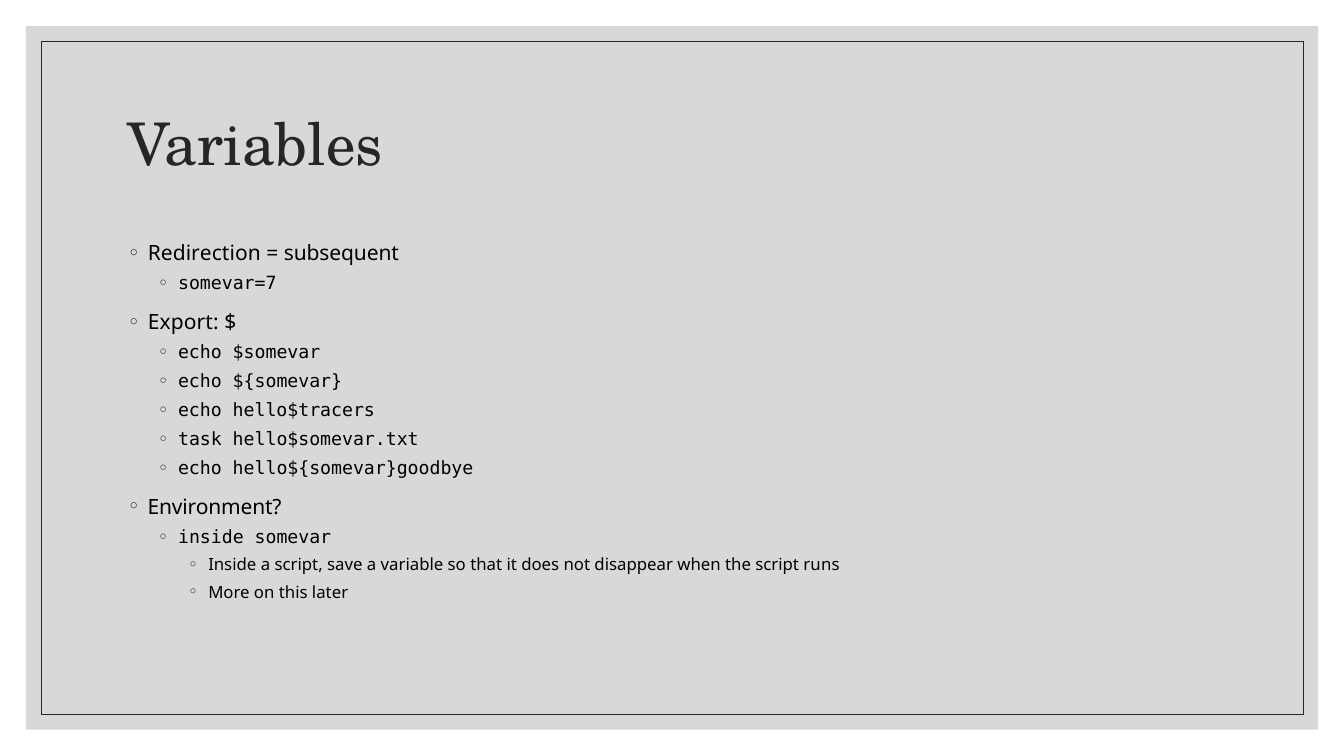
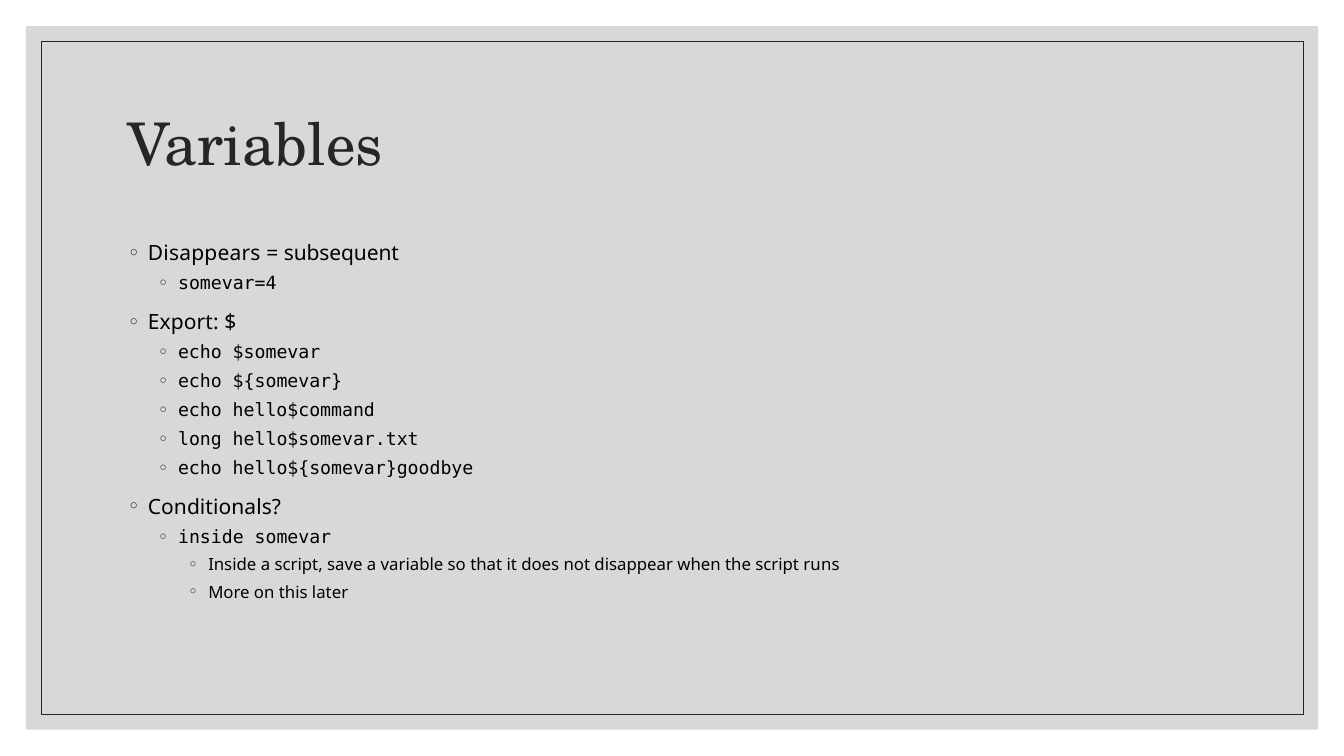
Redirection: Redirection -> Disappears (204, 253)
somevar=7: somevar=7 -> somevar=4 (227, 284)
hello$tracers: hello$tracers -> hello$command (304, 411)
task: task -> long (200, 439)
Environment: Environment -> Conditionals (214, 507)
